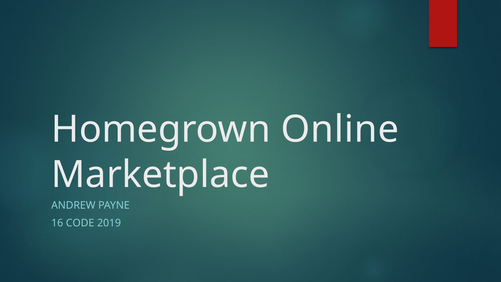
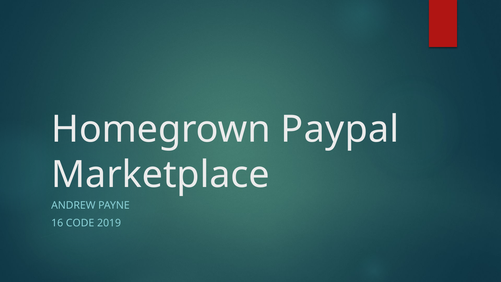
Online: Online -> Paypal (340, 129)
